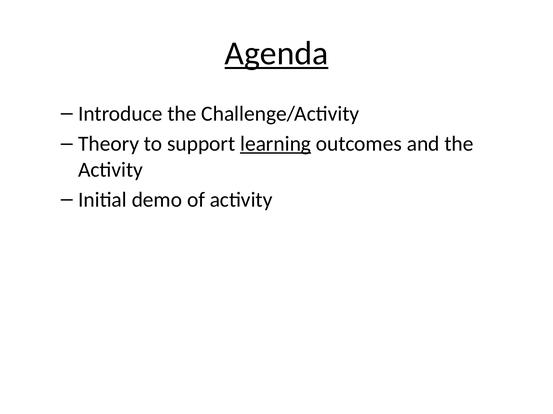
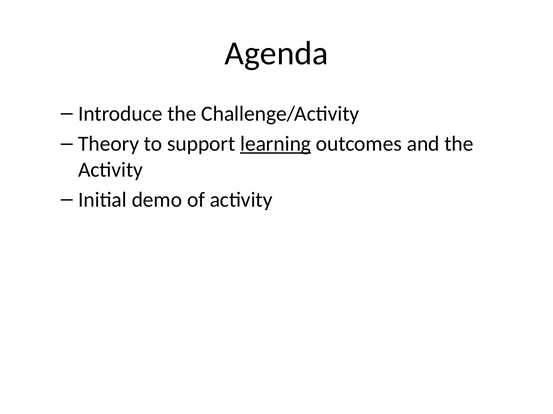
Agenda underline: present -> none (276, 54)
